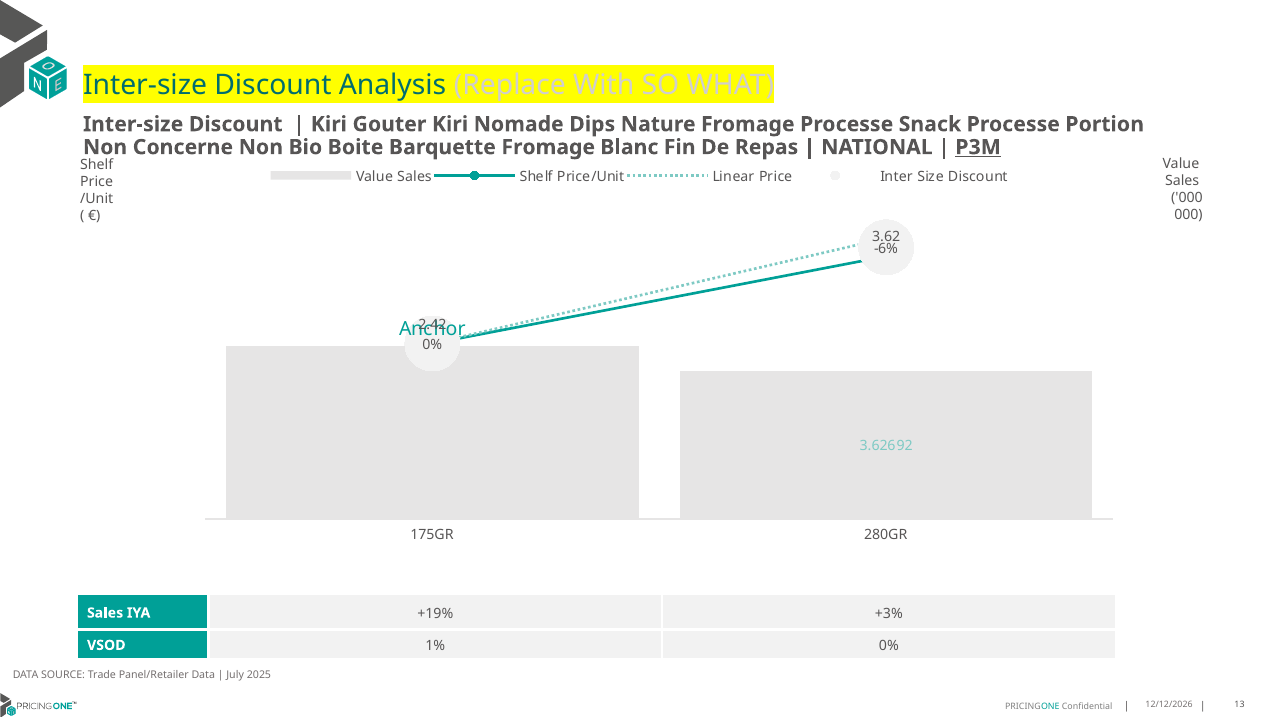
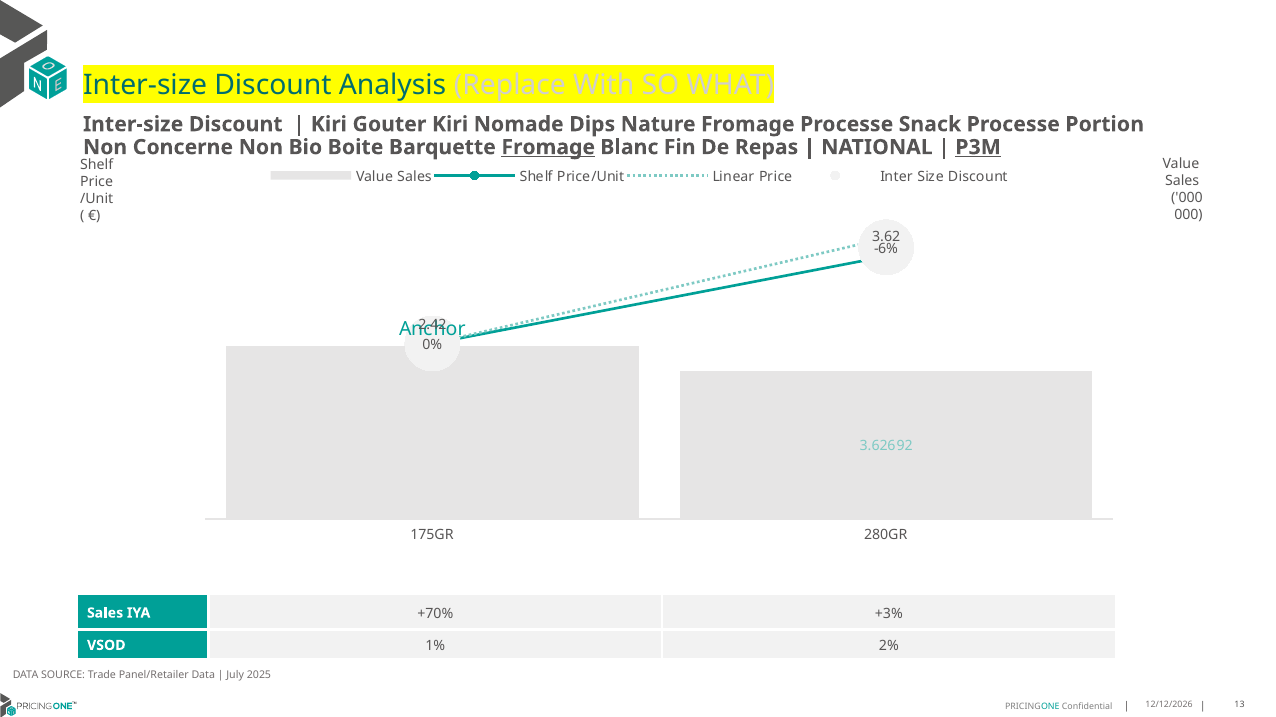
Fromage underline: none -> present (548, 147)
+19%: +19% -> +70% (435, 614)
1% 0%: 0% -> 2% (889, 646)
